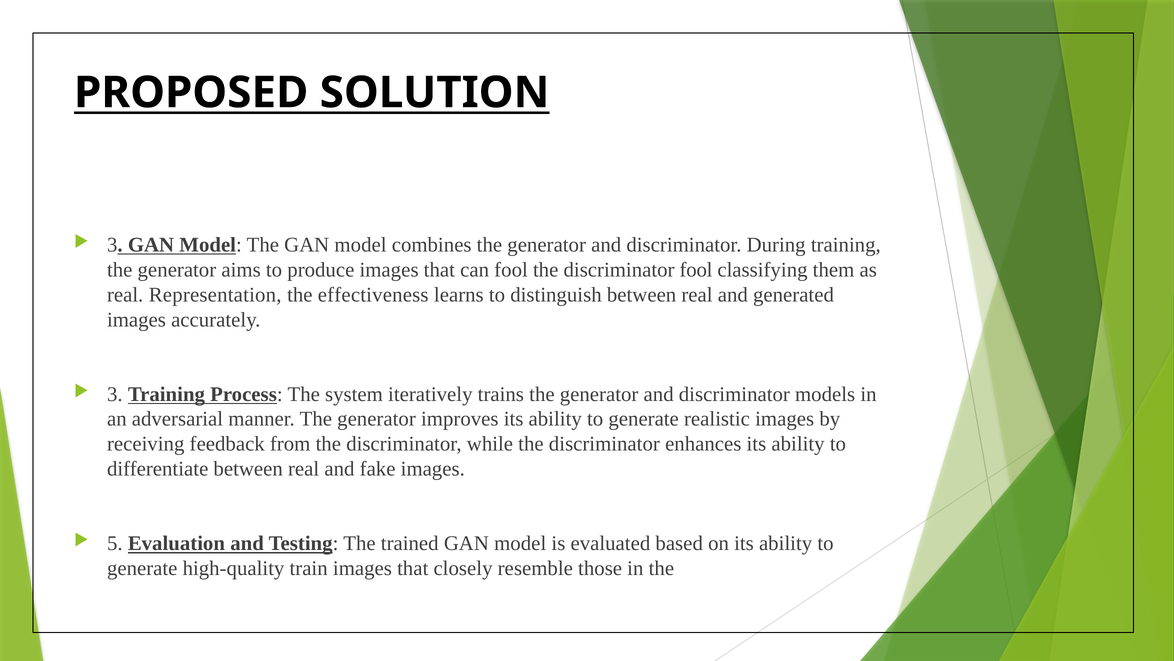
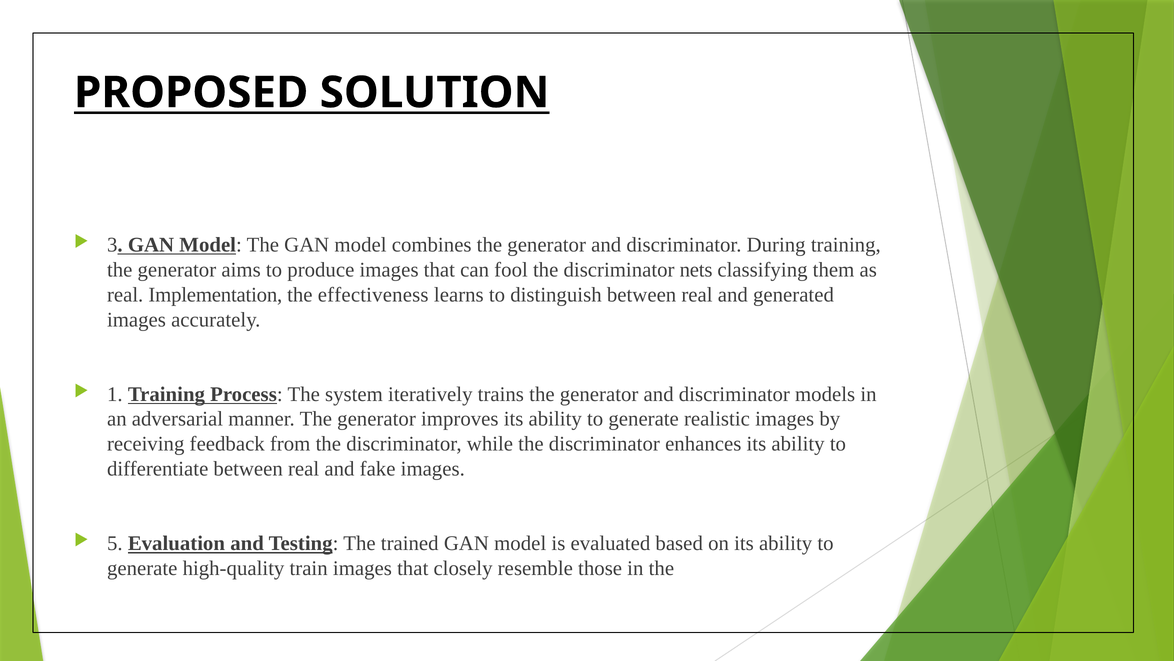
discriminator fool: fool -> nets (696, 269)
Representation: Representation -> Implementation (215, 294)
3: 3 -> 1 (115, 394)
